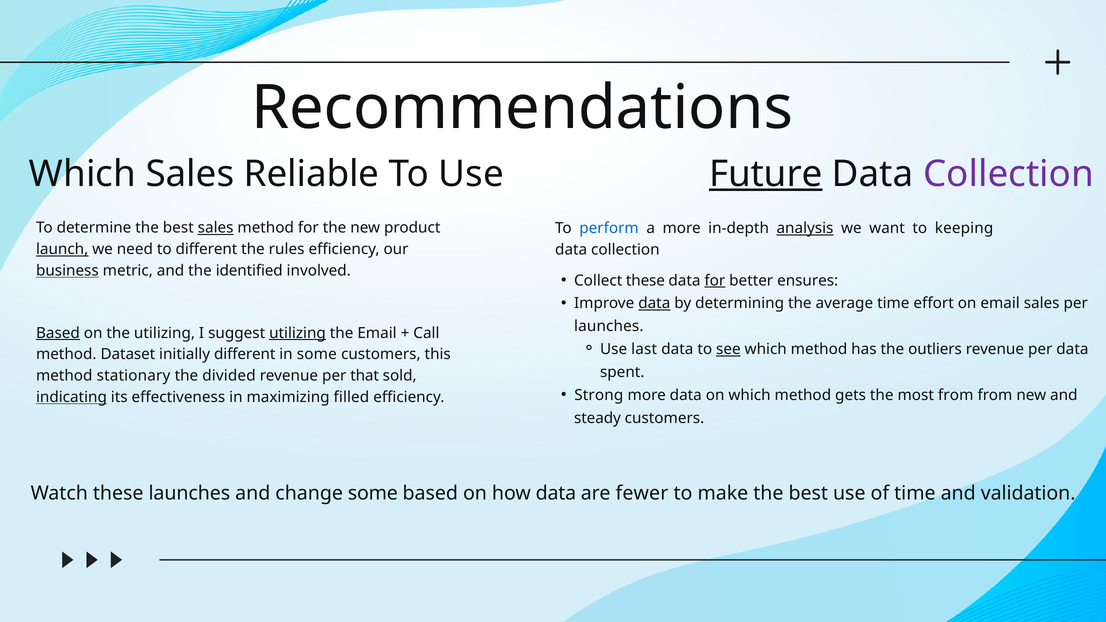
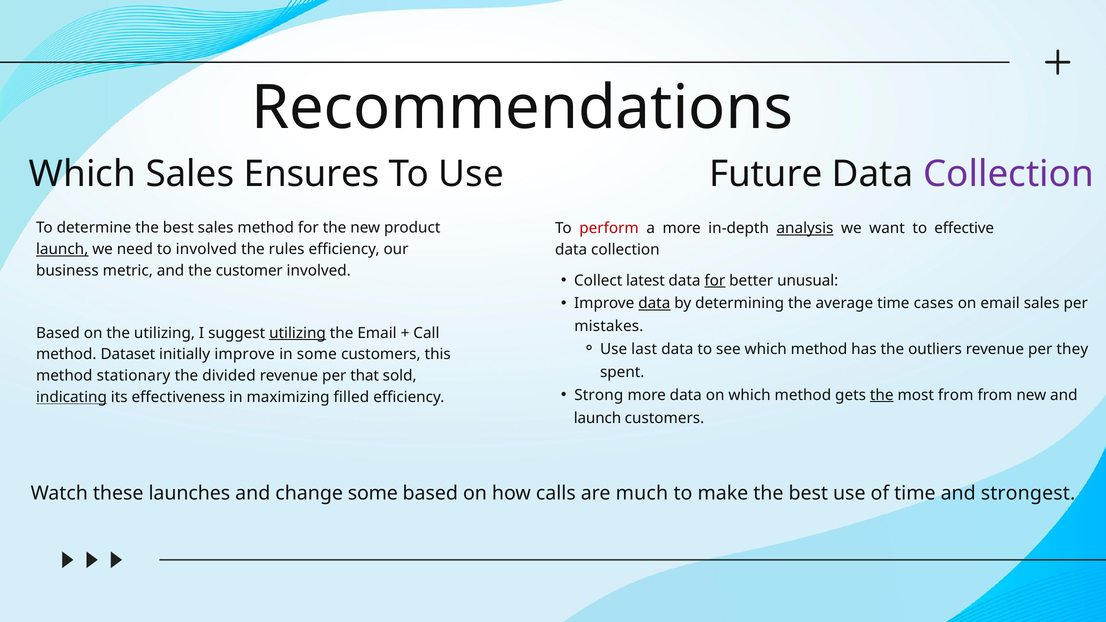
Reliable: Reliable -> Ensures (312, 174)
Future underline: present -> none (766, 174)
sales underline: present -> none (216, 228)
perform colour: blue -> red (609, 228)
keeping: keeping -> effective (964, 228)
to different: different -> involved (206, 249)
business underline: present -> none (67, 271)
identified: identified -> customer (249, 271)
Collect these: these -> latest (645, 281)
ensures: ensures -> unusual (808, 281)
effort: effort -> cases (934, 303)
launches: launches -> mistakes (609, 326)
Based underline: present -> none (58, 333)
see underline: present -> none (728, 349)
per data: data -> they (1072, 349)
initially different: different -> improve (245, 354)
the underline: none -> present (882, 395)
steady: steady -> launch (597, 418)
how data: data -> calls (556, 493)
fewer: fewer -> much (642, 493)
validation: validation -> strongest (1028, 493)
